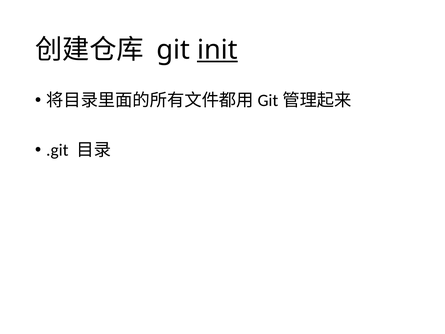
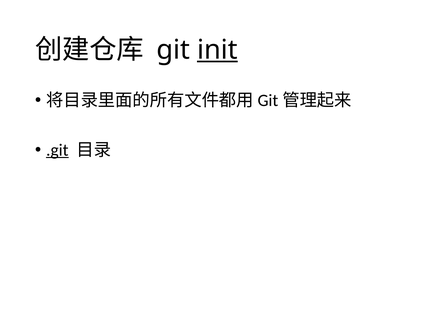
.git underline: none -> present (57, 150)
